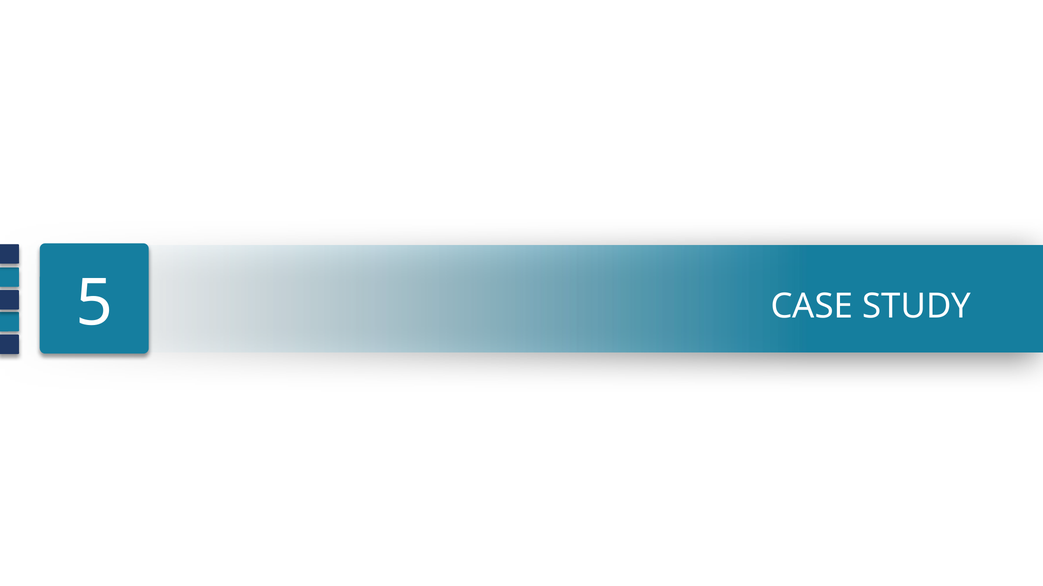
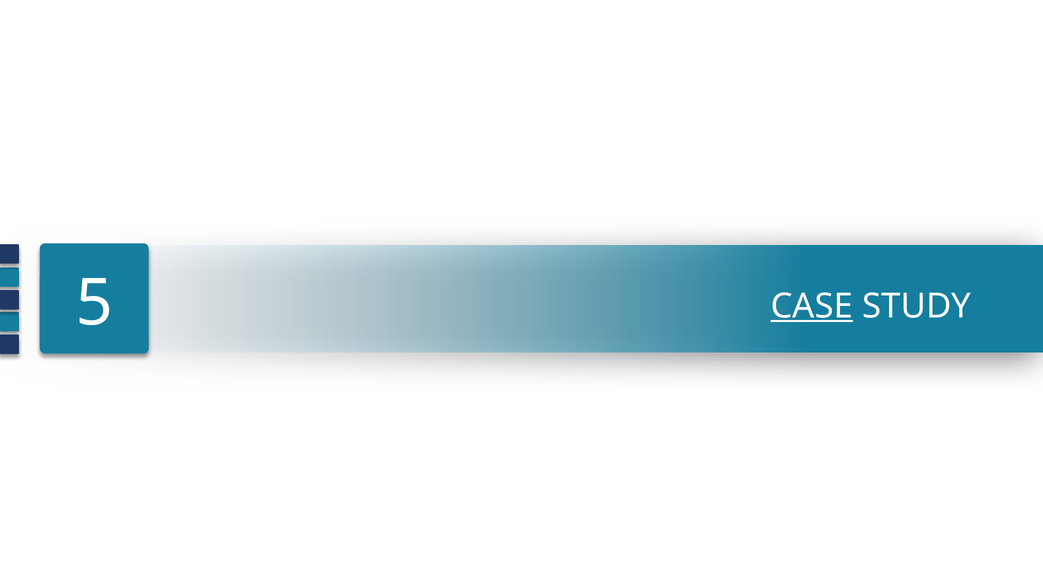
CASE underline: none -> present (812, 306)
